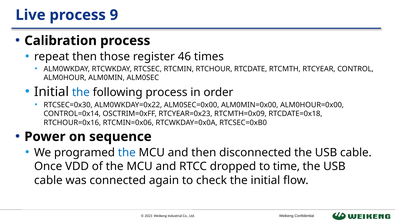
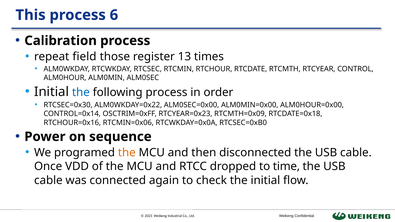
Live: Live -> This (31, 15)
9: 9 -> 6 (114, 15)
repeat then: then -> field (84, 57)
46: 46 -> 13 (184, 57)
the colour: blue -> orange (127, 153)
